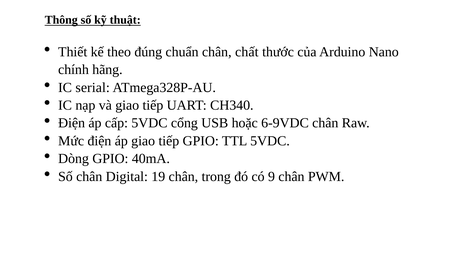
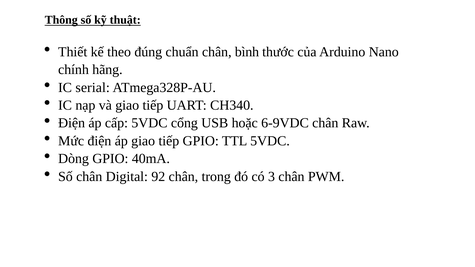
chất: chất -> bình (247, 52)
19: 19 -> 92 (158, 177)
9: 9 -> 3 (271, 177)
